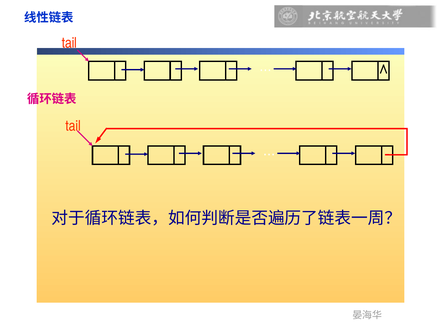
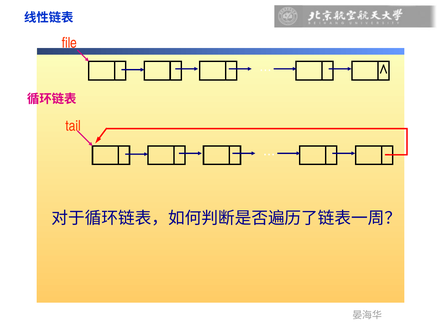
tail: tail -> file (69, 43)
